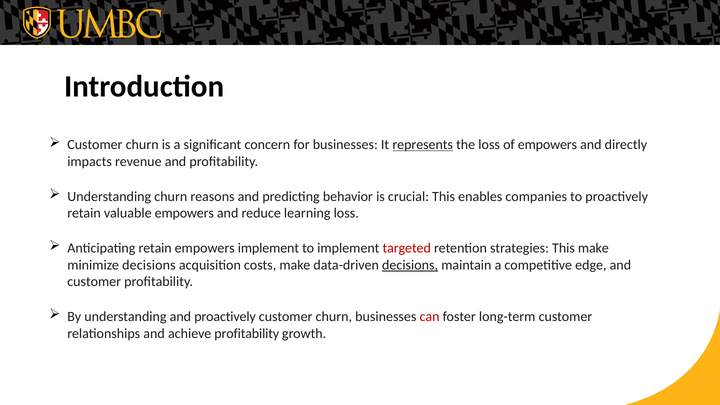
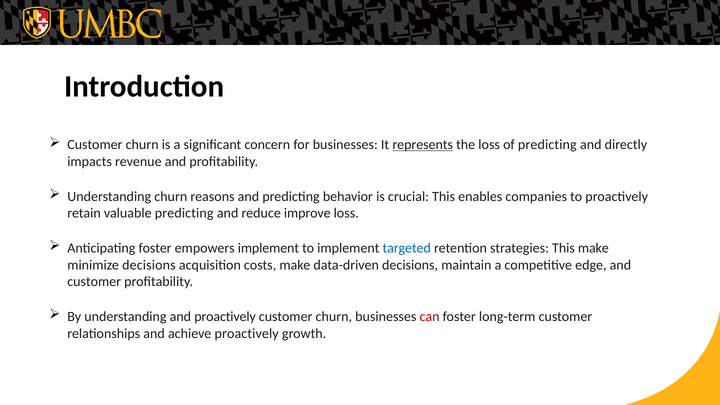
of empowers: empowers -> predicting (547, 145)
valuable empowers: empowers -> predicting (184, 213)
learning: learning -> improve (307, 213)
Anticipating retain: retain -> foster (155, 248)
targeted colour: red -> blue (407, 248)
decisions underline: present -> none (410, 265)
achieve profitability: profitability -> proactively (247, 333)
